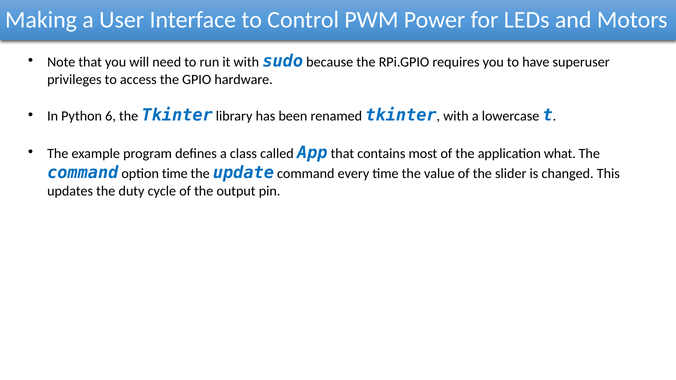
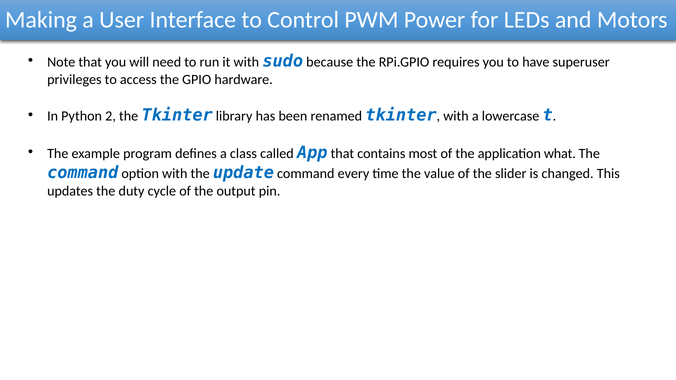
6: 6 -> 2 (111, 116)
option time: time -> with (175, 174)
